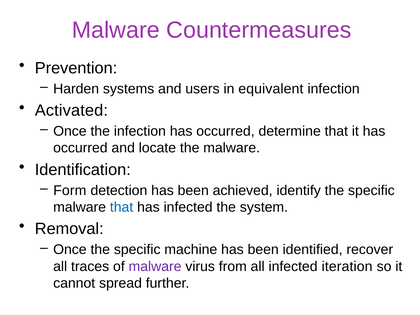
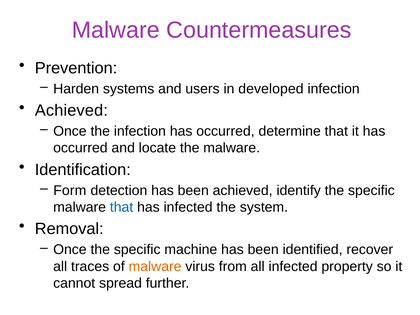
equivalent: equivalent -> developed (271, 89)
Activated: Activated -> Achieved (71, 110)
malware colour: purple -> orange (155, 266)
iteration: iteration -> property (347, 266)
